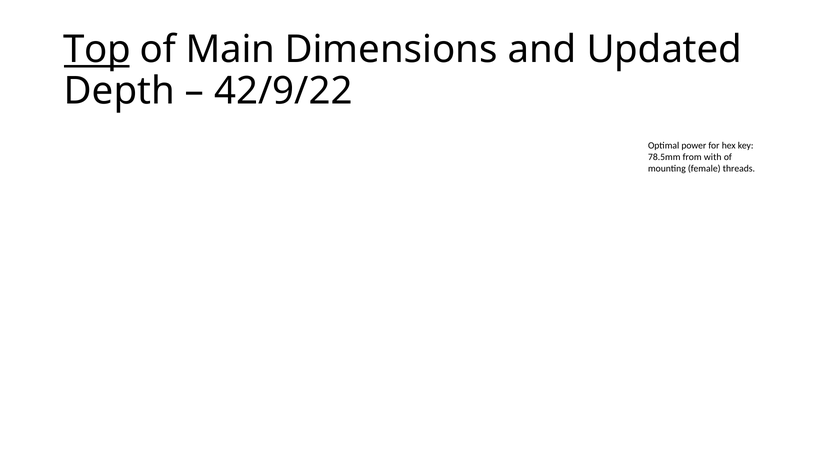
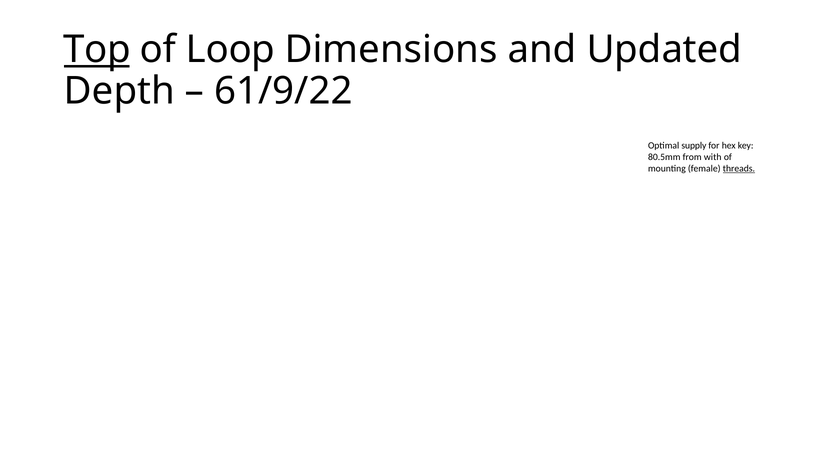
Main: Main -> Loop (230, 50)
42/9/22: 42/9/22 -> 61/9/22 (283, 91)
power: power -> supply (694, 145)
78.5mm: 78.5mm -> 80.5mm (664, 157)
threads underline: none -> present (739, 169)
